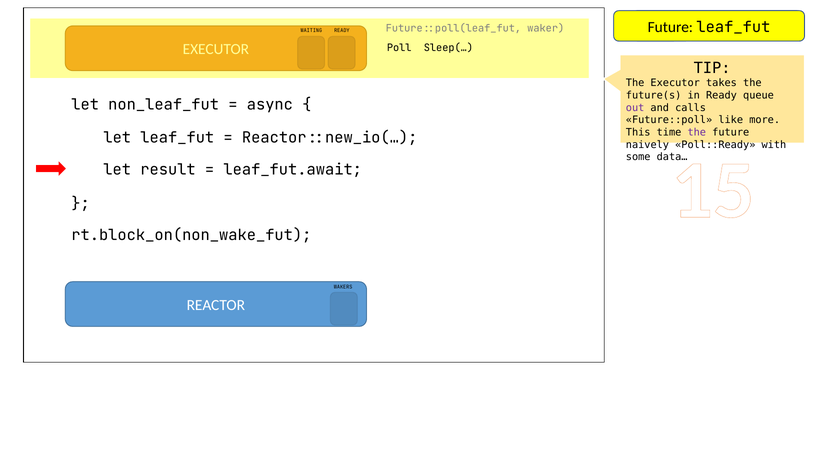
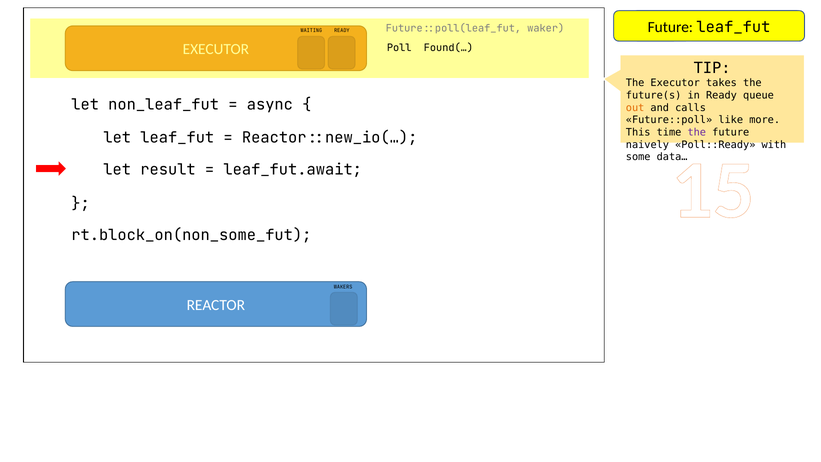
Poll::Sleep(…: Poll::Sleep(… -> Poll::Found(… (430, 48)
out colour: purple -> orange (635, 108)
rt.block_on(non_wake_fut: rt.block_on(non_wake_fut -> rt.block_on(non_some_fut (191, 235)
